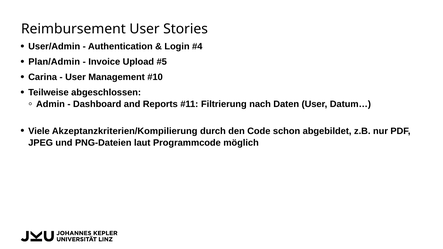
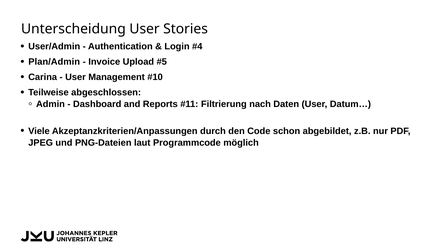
Reimbursement: Reimbursement -> Unterscheidung (73, 29)
Akzeptanzkriterien/Kompilierung: Akzeptanzkriterien/Kompilierung -> Akzeptanzkriterien/Anpassungen (125, 131)
